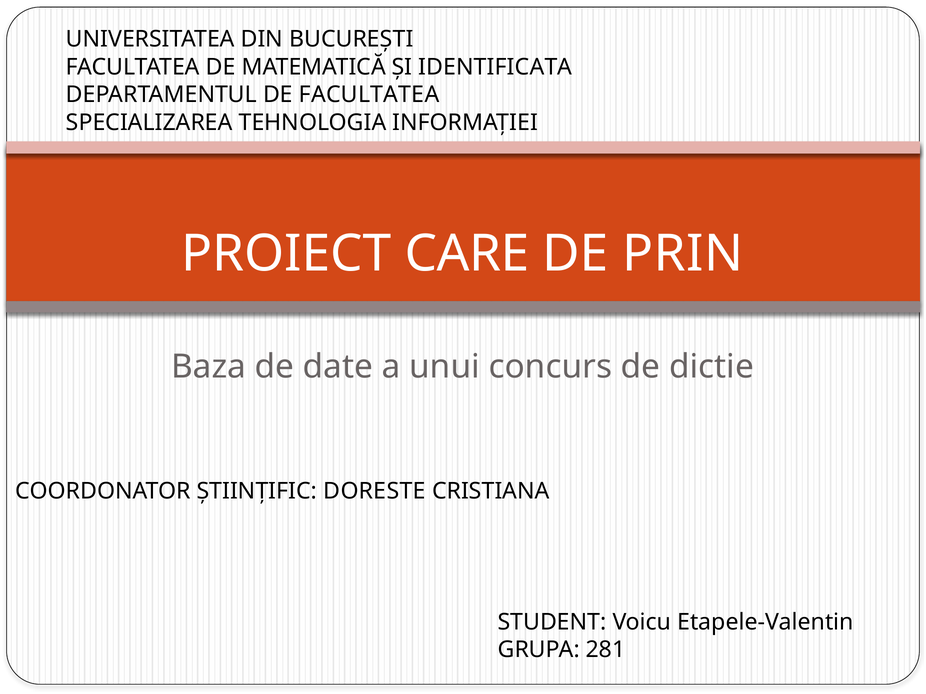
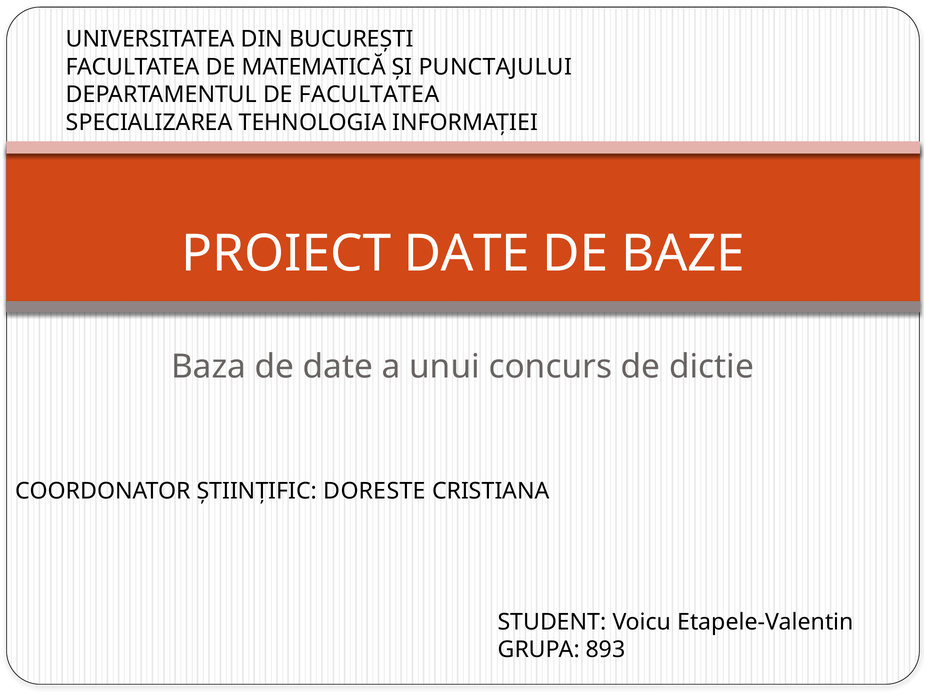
IDENTIFICATA: IDENTIFICATA -> PUNCTAJULUI (495, 67)
PROIECT CARE: CARE -> DATE (467, 254)
PRIN: PRIN -> BAZE (683, 254)
281: 281 -> 893 (606, 650)
